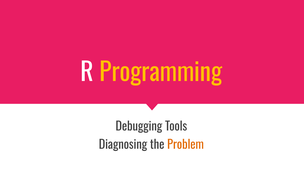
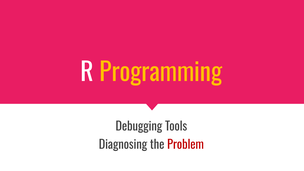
Problem colour: orange -> red (185, 145)
